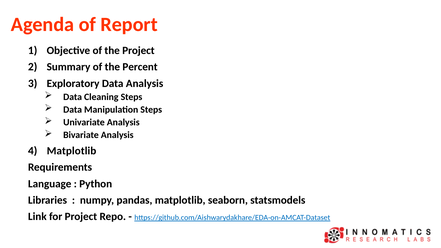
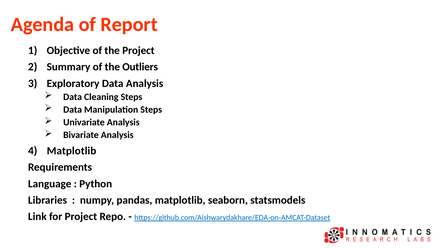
Percent: Percent -> Outliers (140, 67)
